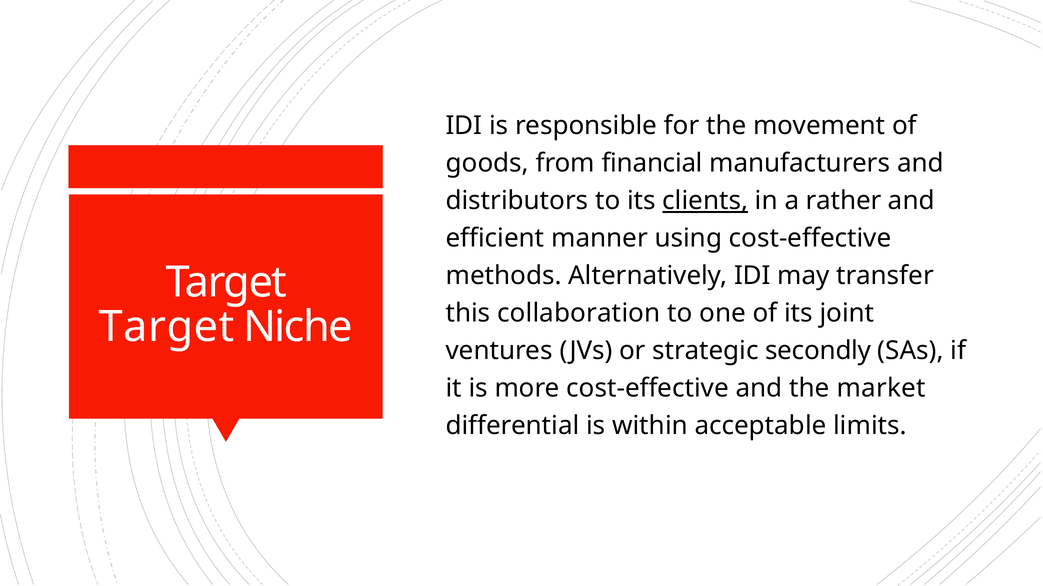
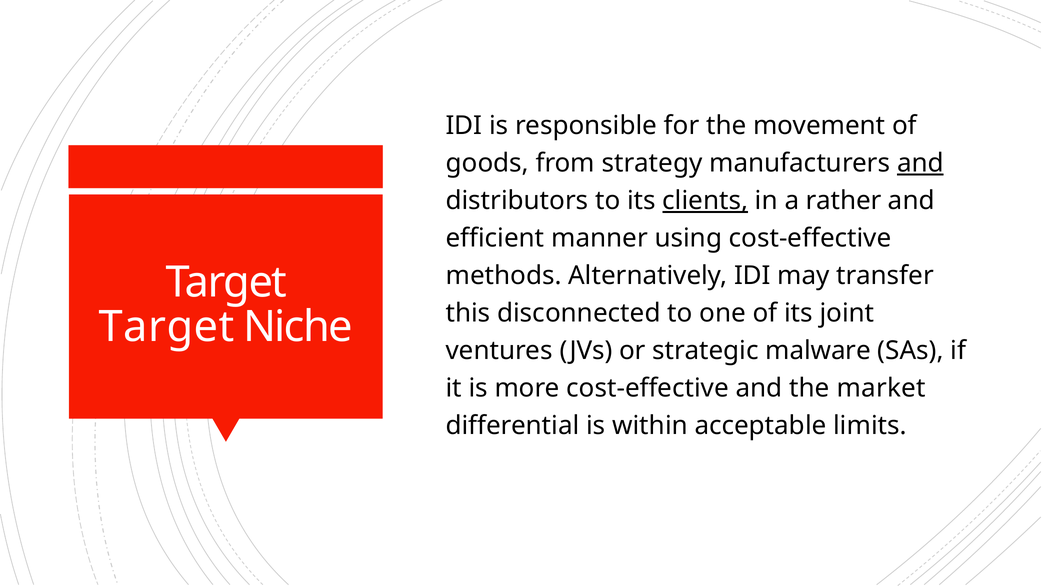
financial: financial -> strategy (652, 164)
and underline: none -> present (920, 164)
collaboration: collaboration -> disconnected (579, 314)
secondly: secondly -> malware (818, 351)
